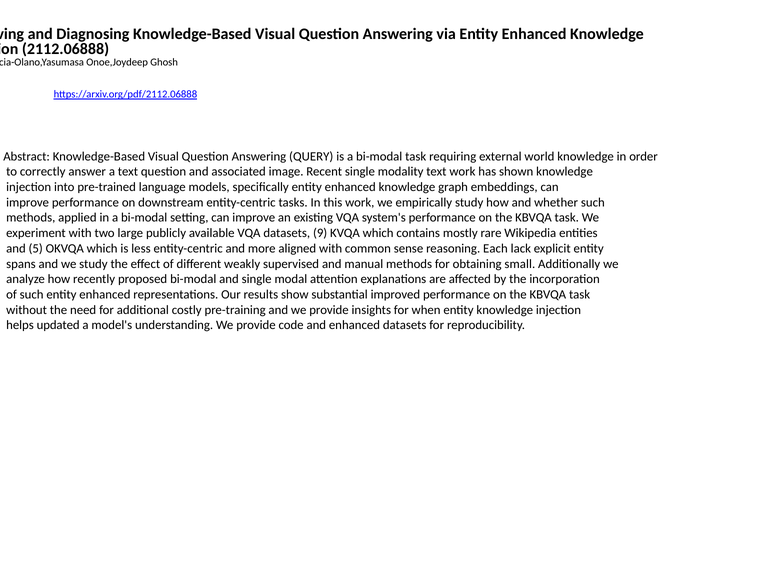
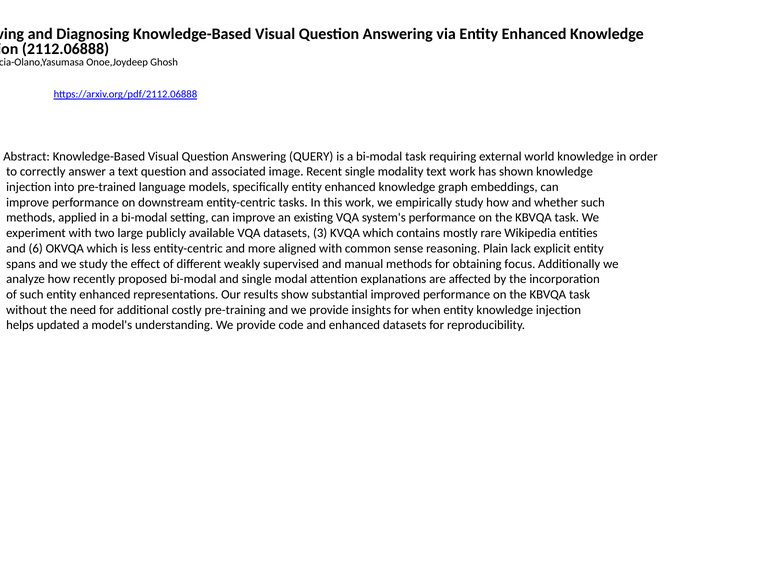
9: 9 -> 3 (320, 233)
5: 5 -> 6 (36, 248)
Each: Each -> Plain (496, 248)
small: small -> focus (520, 264)
